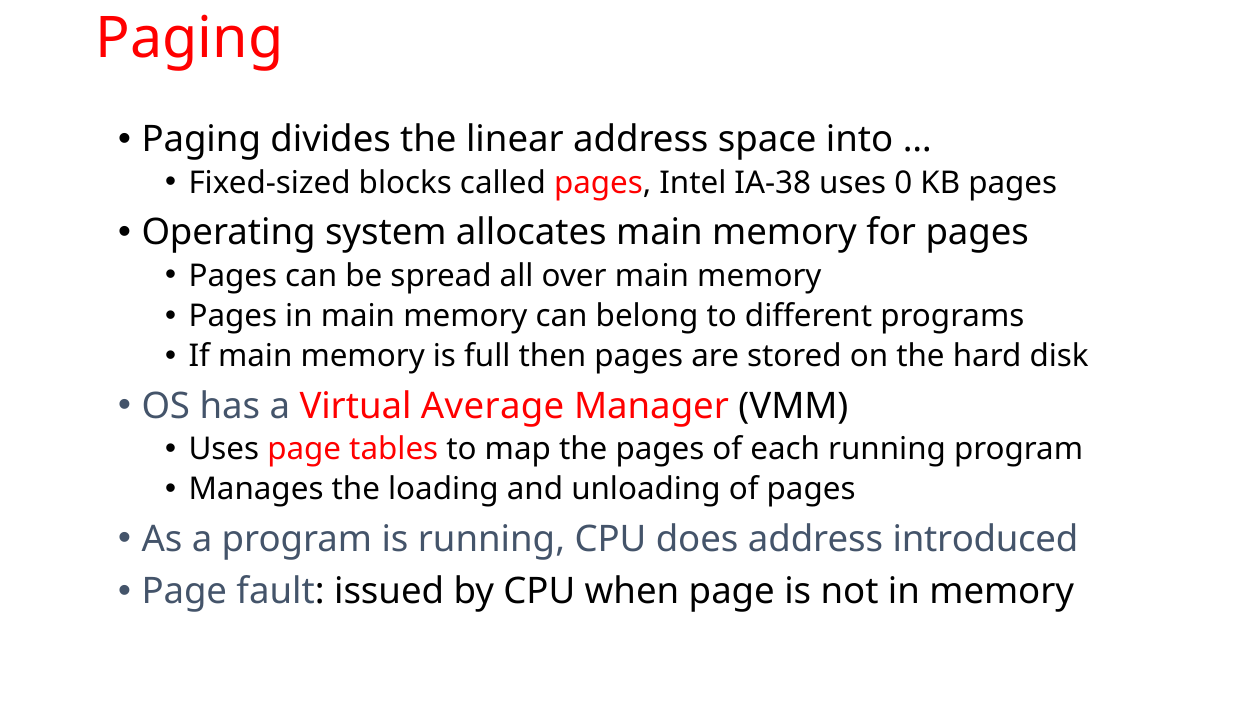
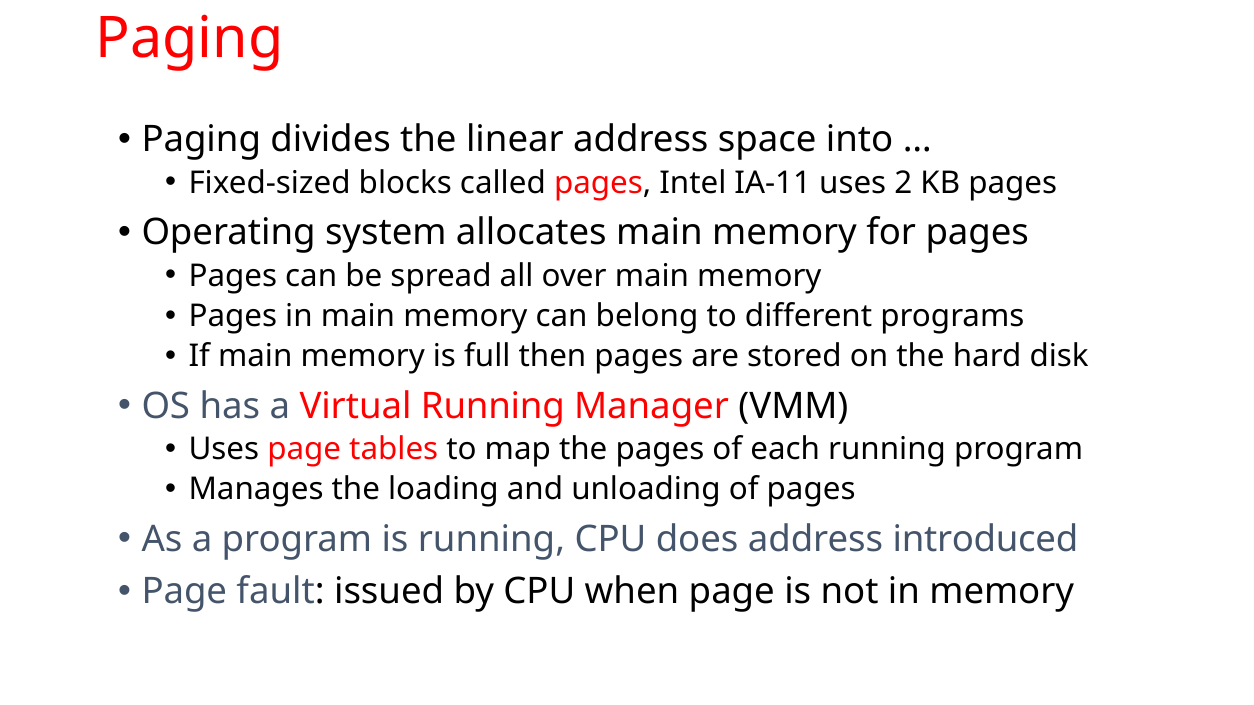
IA-38: IA-38 -> IA-11 (773, 183)
0: 0 -> 2 (903, 183)
Virtual Average: Average -> Running (493, 406)
